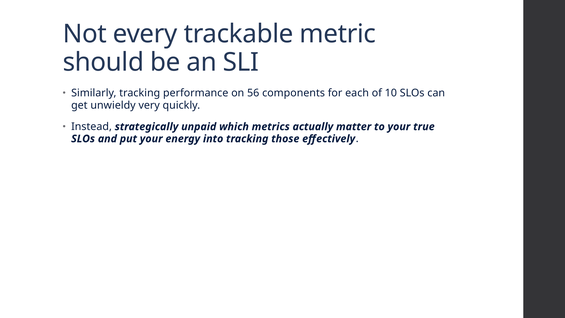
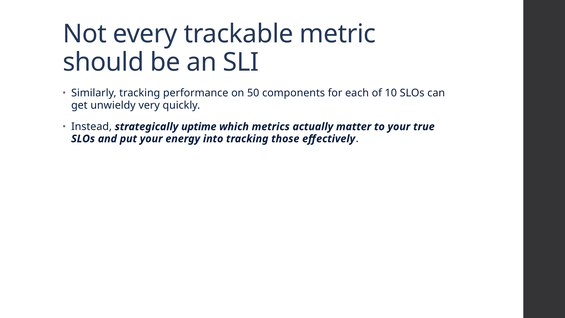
56: 56 -> 50 (253, 93)
unpaid: unpaid -> uptime (199, 127)
